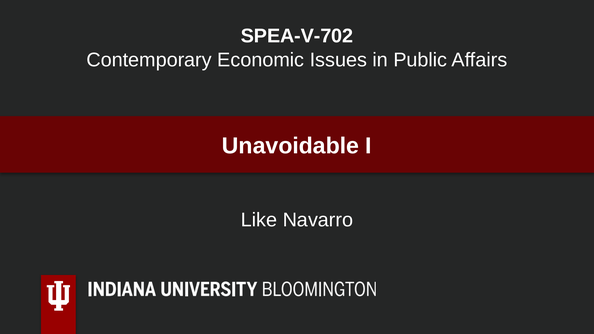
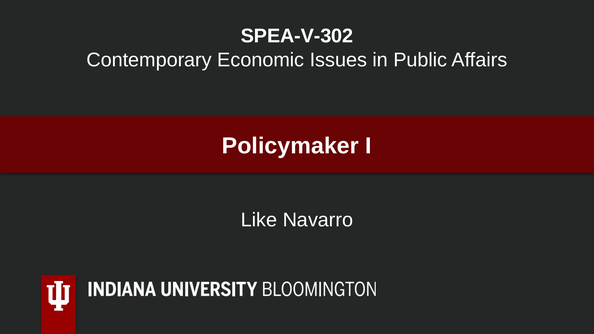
SPEA-V-702: SPEA-V-702 -> SPEA-V-302 (297, 36)
Unavoidable: Unavoidable -> Policymaker (290, 146)
